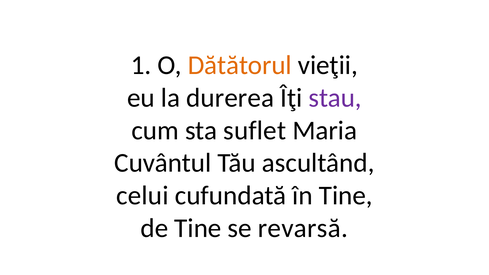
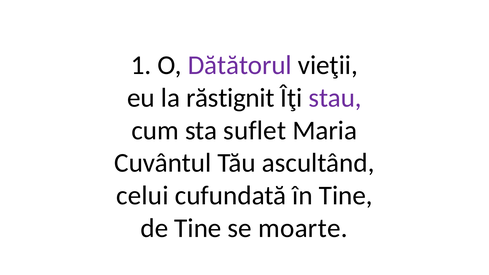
Dătătorul colour: orange -> purple (240, 65)
durerea: durerea -> răstignit (230, 98)
revarsă: revarsă -> moarte (303, 228)
